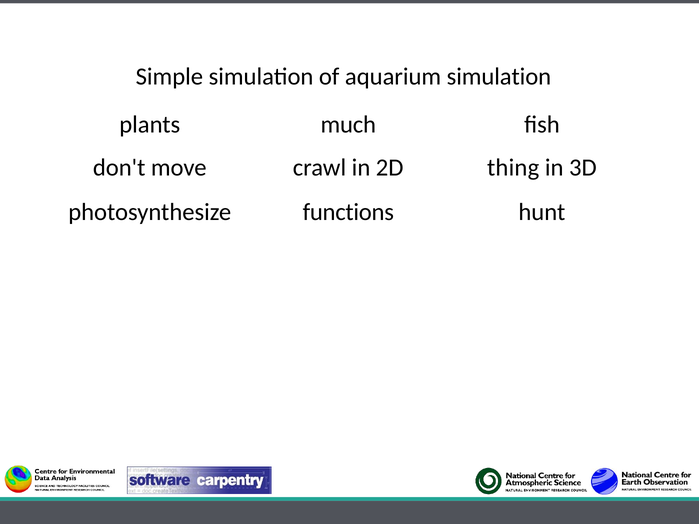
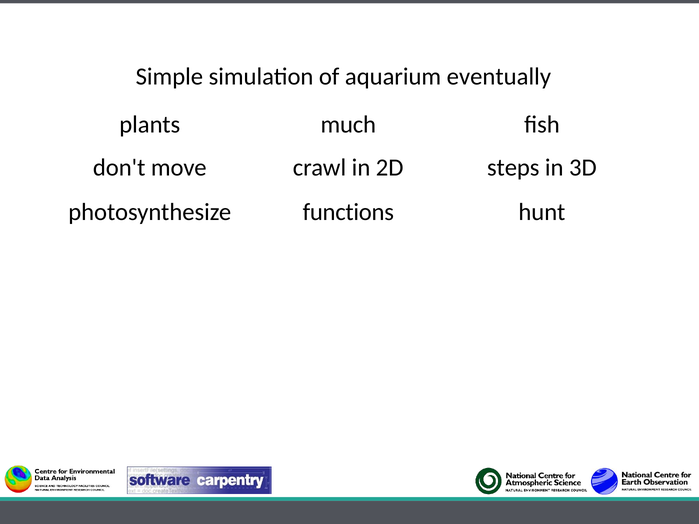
aquarium simulation: simulation -> eventually (499, 77)
thing: thing -> steps (513, 168)
